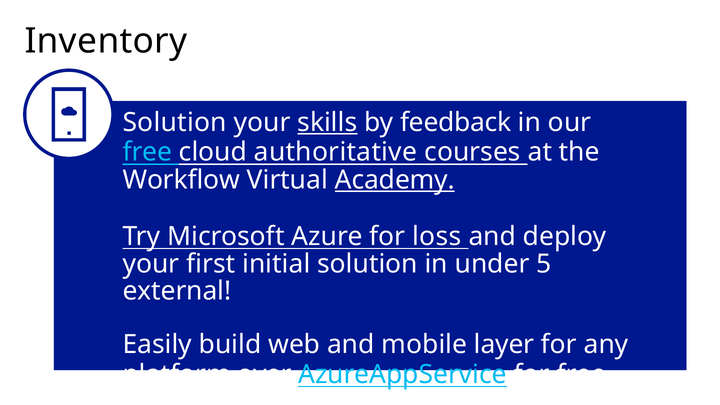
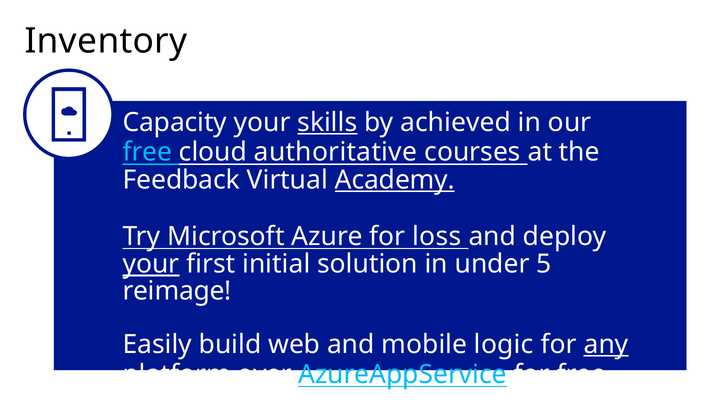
Solution: Solution -> Capacity (175, 122)
feedback: feedback -> achieved (456, 122)
Workflow: Workflow -> Feedback (181, 180)
your underline: none -> present (151, 264)
external: external -> reimage (177, 291)
layer: layer -> logic (504, 345)
any underline: none -> present (606, 345)
